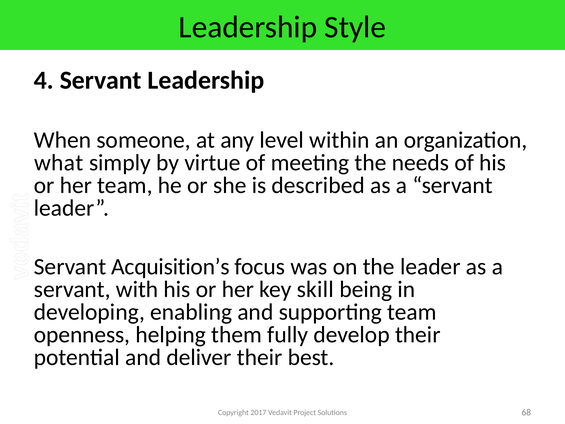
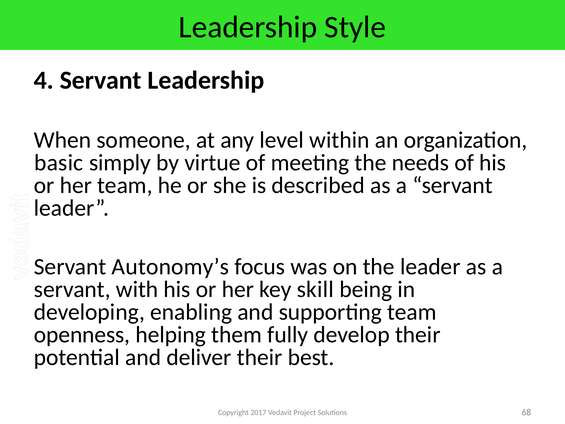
what: what -> basic (59, 163)
Acquisition’s: Acquisition’s -> Autonomy’s (170, 267)
